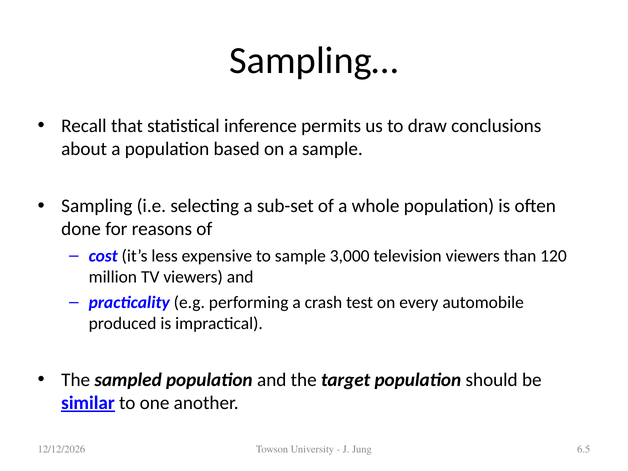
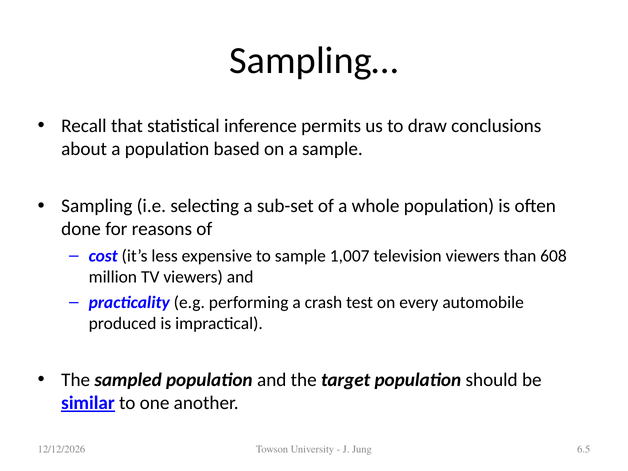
3,000: 3,000 -> 1,007 (350, 256)
120: 120 -> 608 (554, 256)
